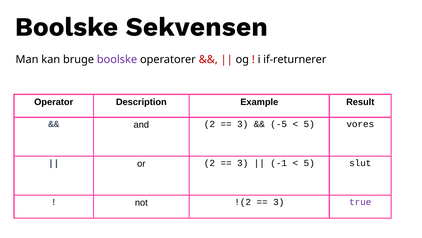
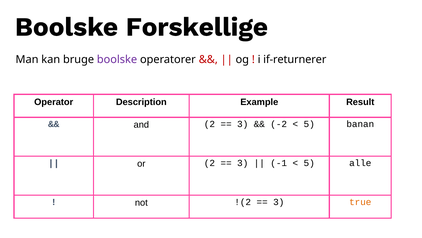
Sekvensen: Sekvensen -> Forskellige (197, 27)
-5: -5 -> -2 (279, 124)
vores: vores -> banan (360, 124)
slut: slut -> alle (360, 163)
true colour: purple -> orange (360, 202)
